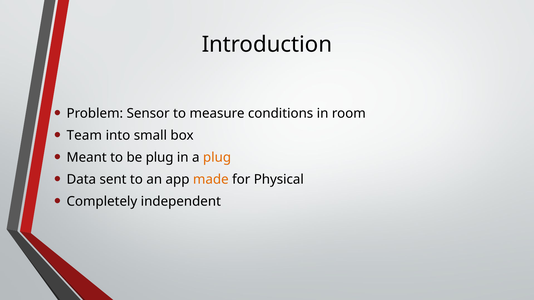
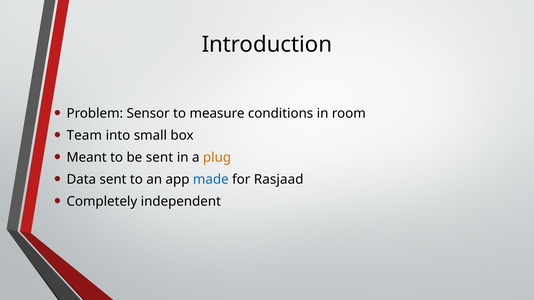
be plug: plug -> sent (159, 157)
made colour: orange -> blue (211, 180)
Physical: Physical -> Rasjaad (279, 180)
